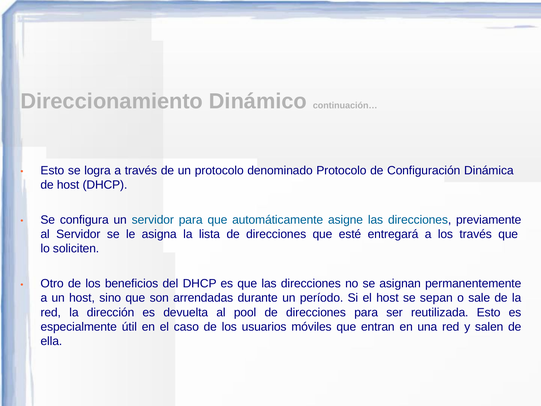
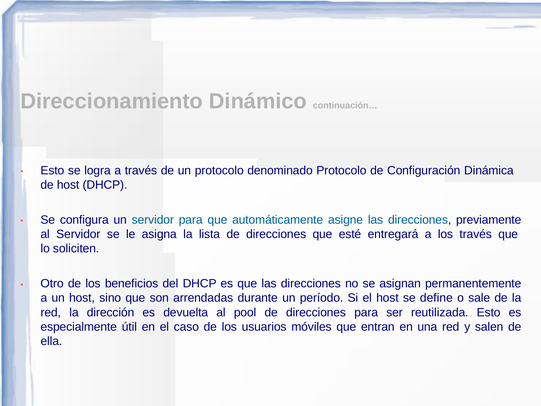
sepan: sepan -> define (436, 298)
